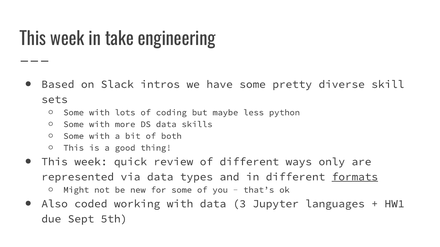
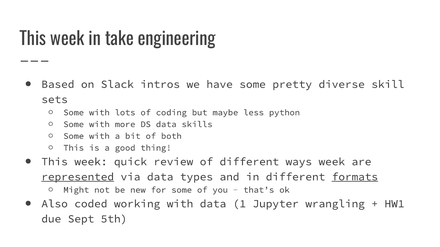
ways only: only -> week (332, 162)
represented underline: none -> present (78, 177)
3: 3 -> 1 (239, 204)
languages: languages -> wrangling (335, 204)
